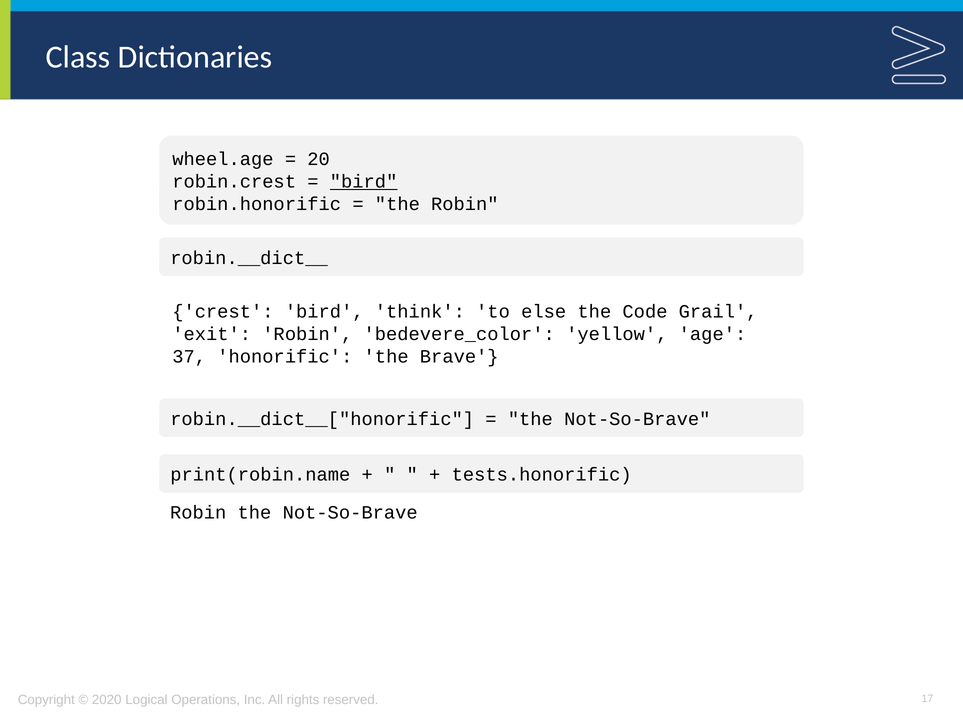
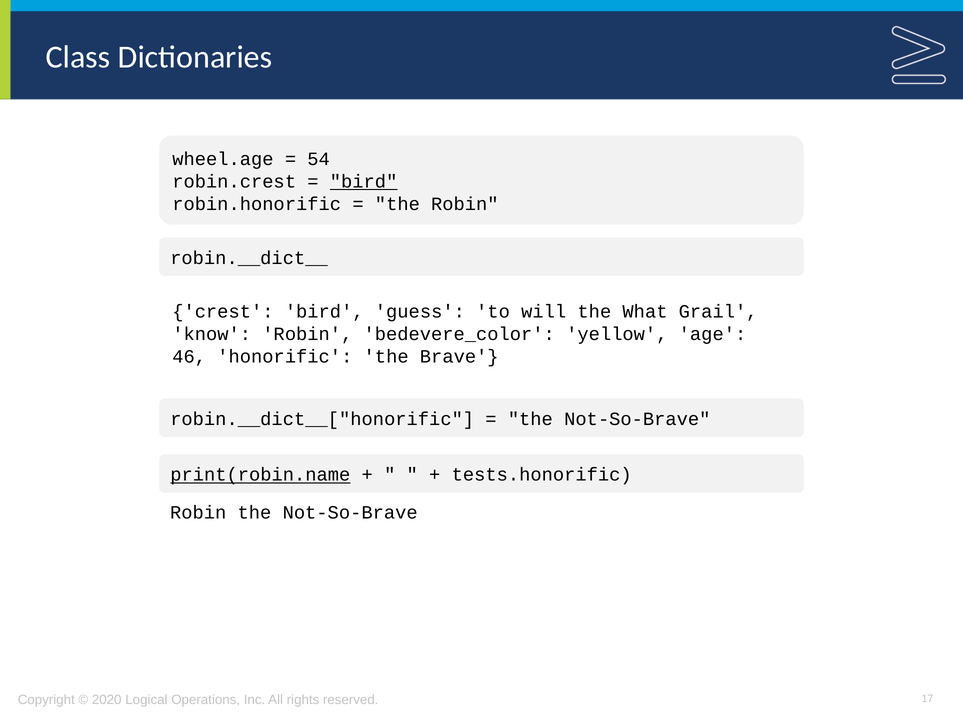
20: 20 -> 54 (319, 159)
think: think -> guess (420, 312)
else: else -> will (544, 312)
Code: Code -> What (645, 312)
exit: exit -> know (212, 334)
37: 37 -> 46 (189, 357)
print(robin.name underline: none -> present (260, 475)
